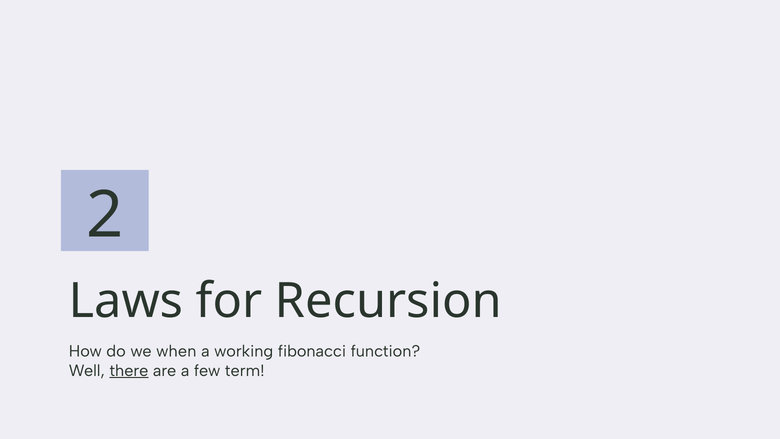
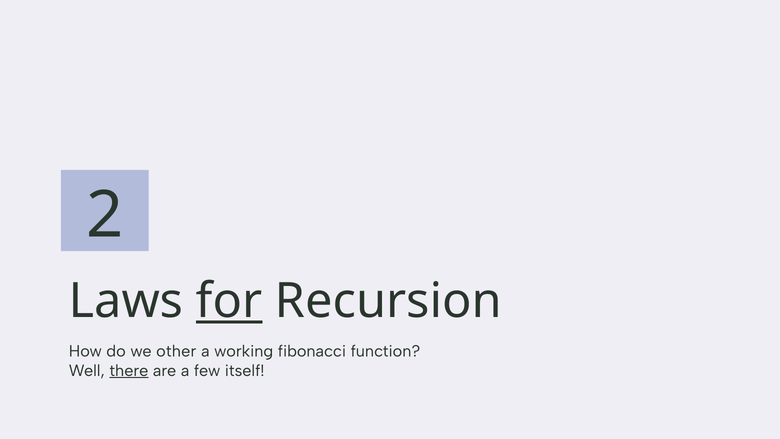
for underline: none -> present (229, 301)
when: when -> other (176, 351)
term: term -> itself (245, 370)
